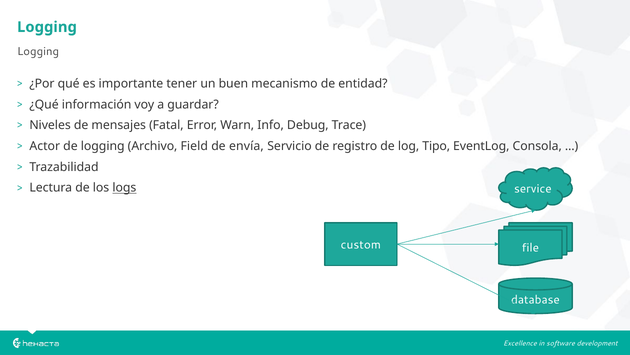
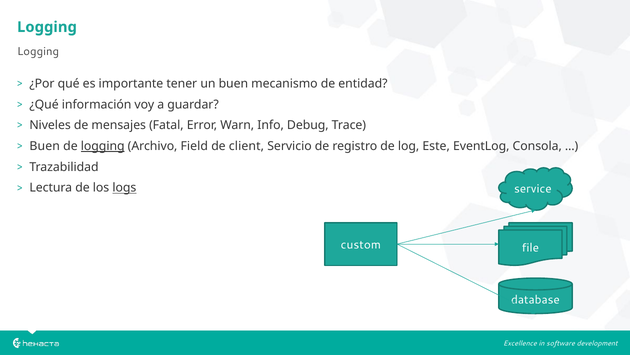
Actor: Actor -> Buen (45, 146)
logging underline: none -> present (103, 146)
envía: envía -> client (246, 146)
Tipo: Tipo -> Este (436, 146)
